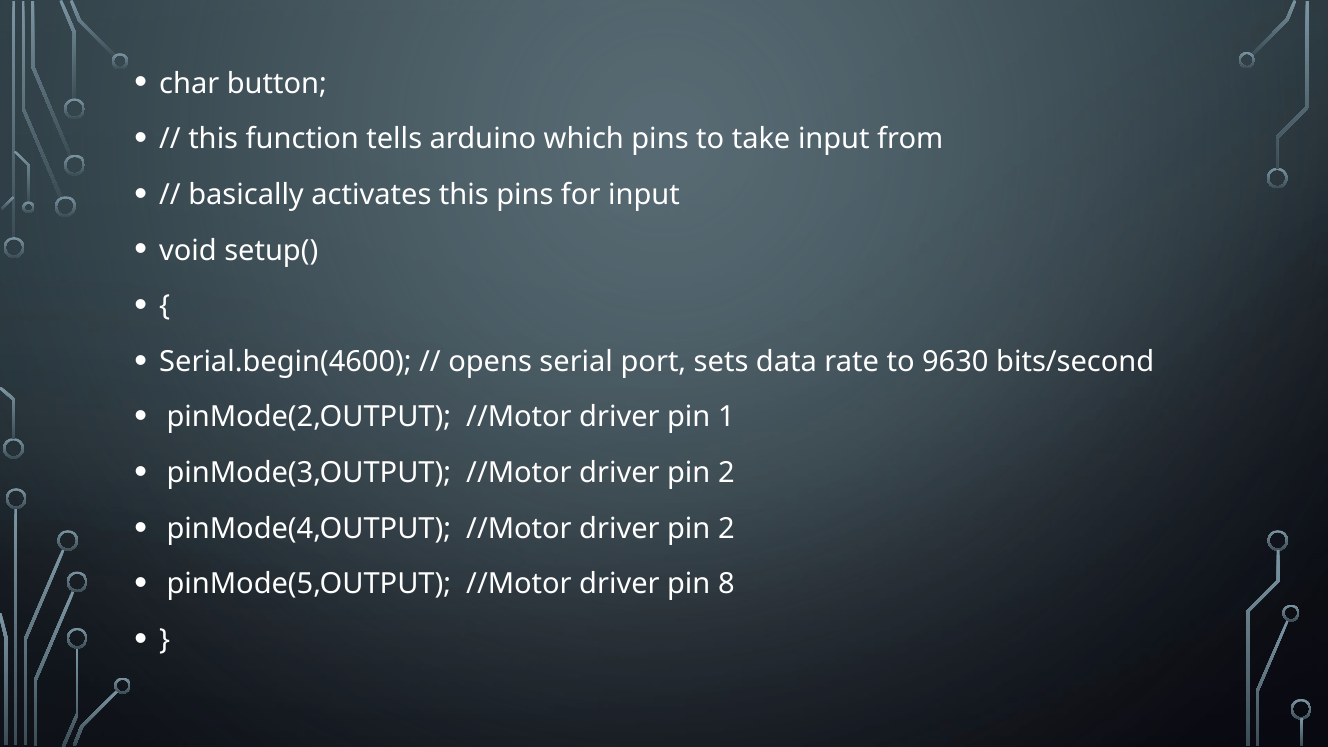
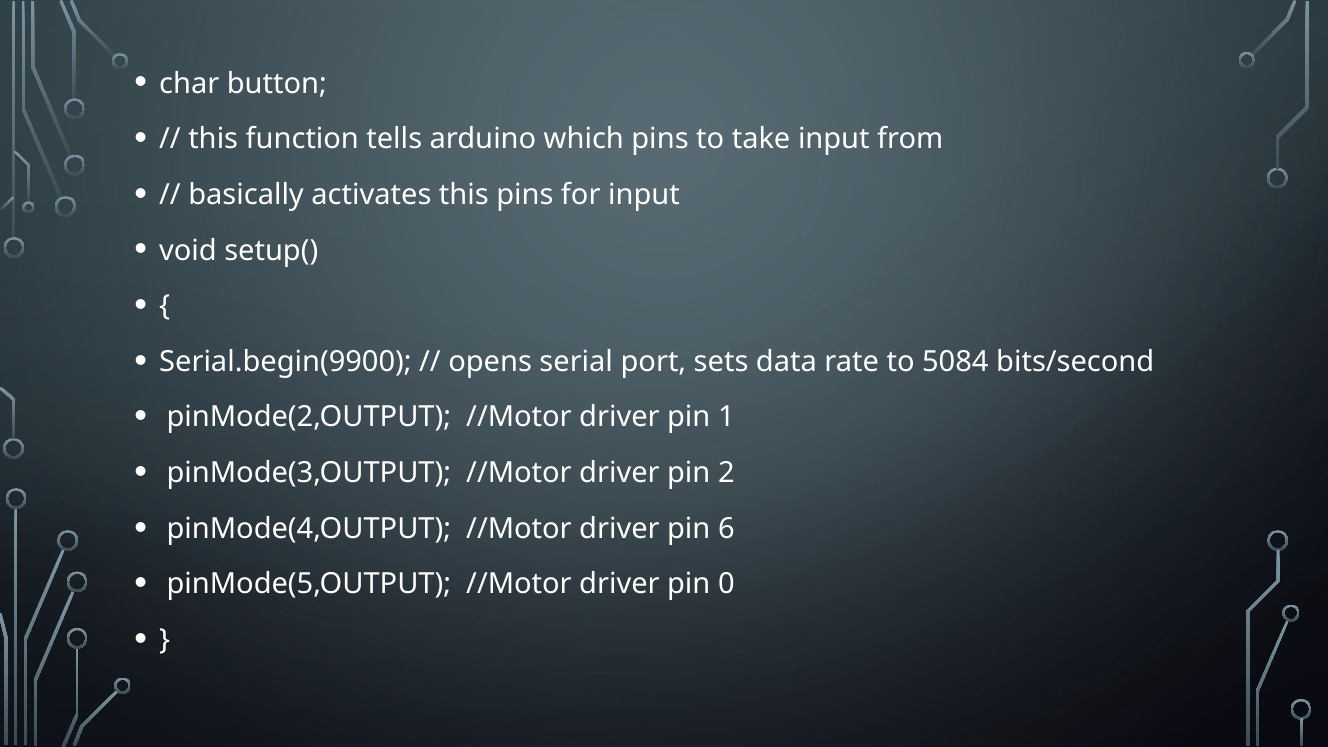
Serial.begin(4600: Serial.begin(4600 -> Serial.begin(9900 (285, 362)
9630: 9630 -> 5084 (955, 362)
2: 2 -> 6 (726, 529)
8: 8 -> 0 (726, 584)
